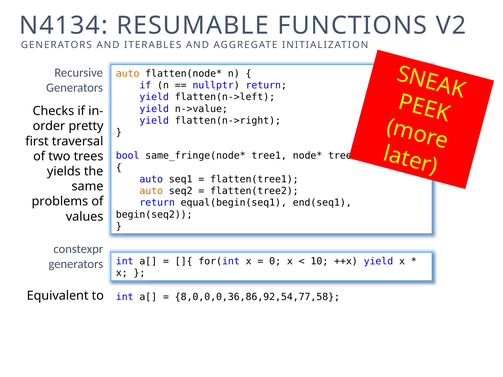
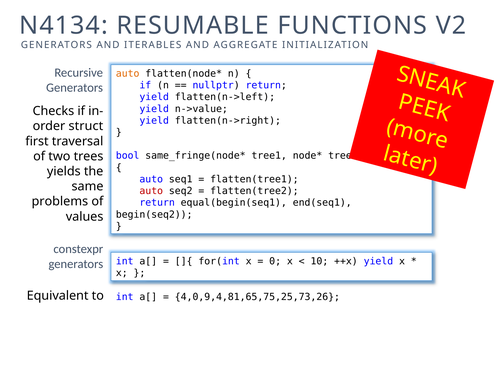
pretty: pretty -> struct (86, 126)
auto colour: orange -> red (151, 191)
8,0,0,0,36,86,92,54,77,58: 8,0,0,0,36,86,92,54,77,58 -> 4,0,9,4,81,65,75,25,73,26 (257, 297)
